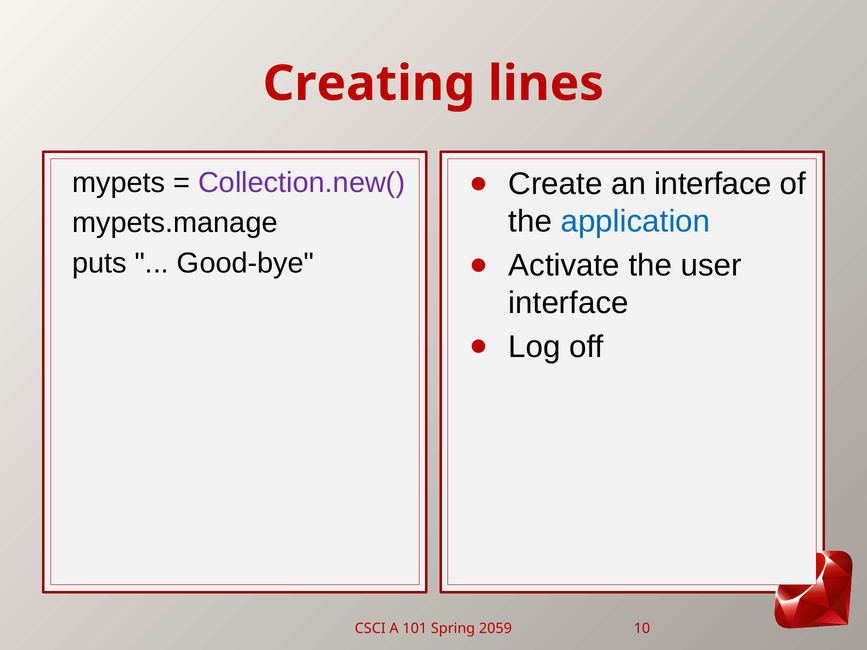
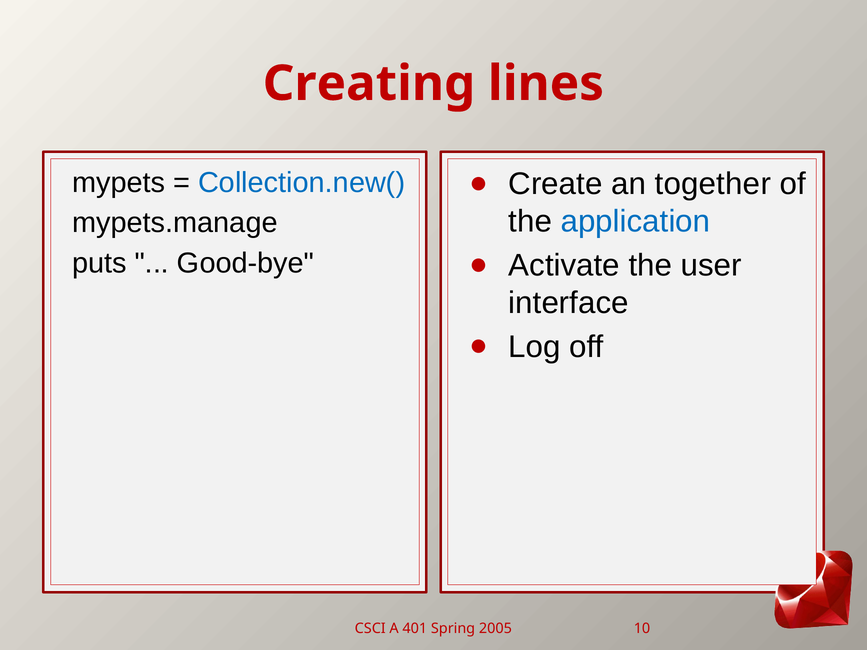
an interface: interface -> together (713, 184)
Collection.new( colour: purple -> blue (302, 183)
101: 101 -> 401 (415, 629)
2059: 2059 -> 2005 (495, 629)
